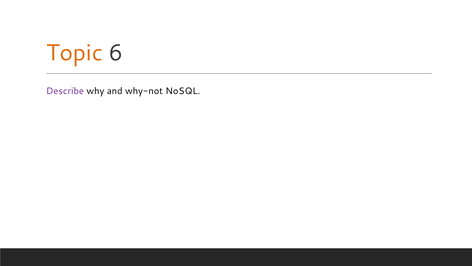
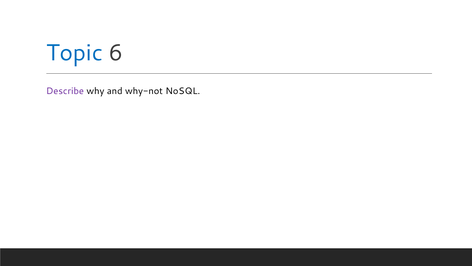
Topic colour: orange -> blue (74, 53)
